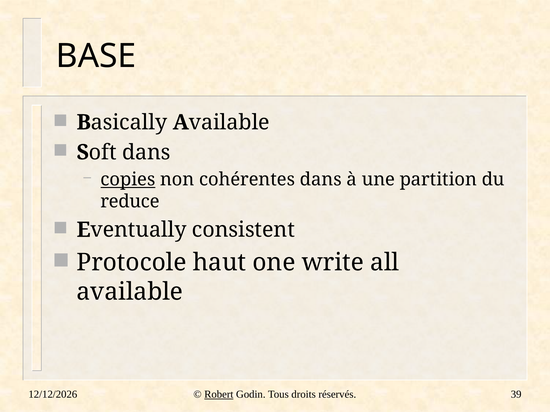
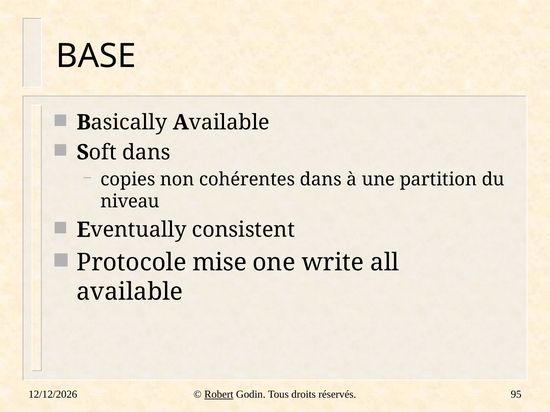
copies underline: present -> none (128, 180)
reduce: reduce -> niveau (130, 202)
haut: haut -> mise (220, 263)
39: 39 -> 95 (516, 395)
